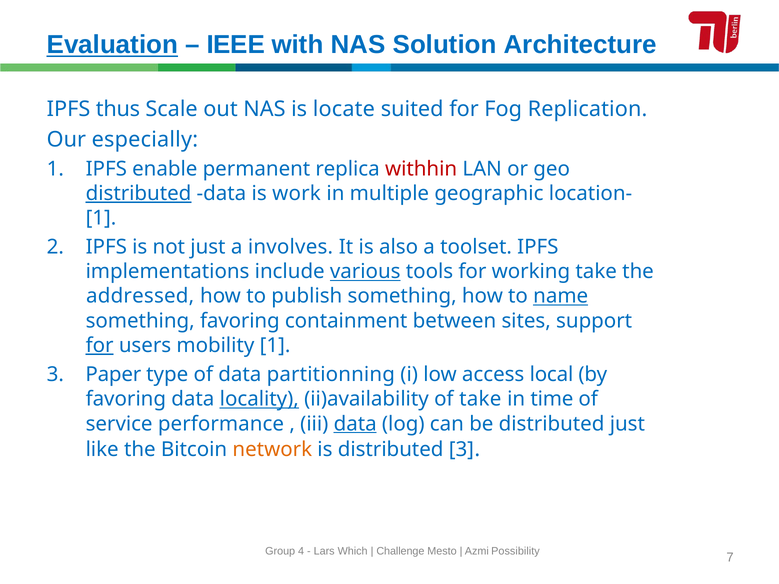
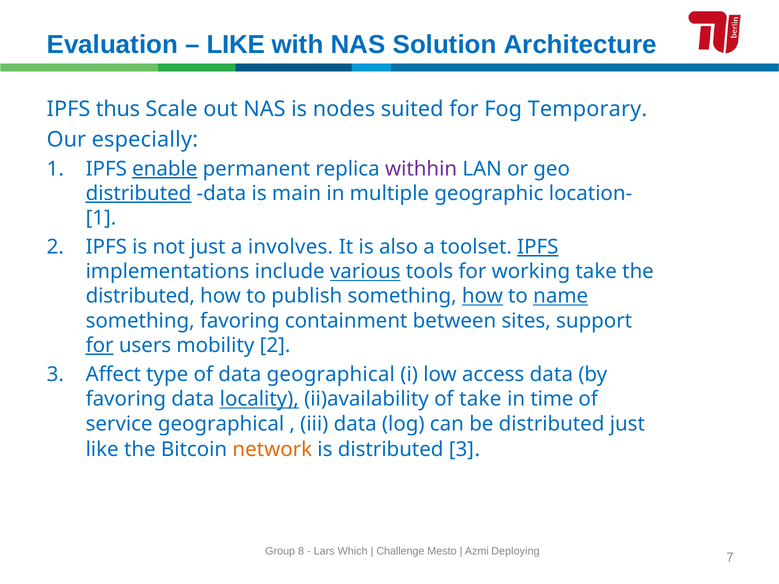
Evaluation underline: present -> none (112, 45)
IEEE: IEEE -> LIKE (236, 45)
locate: locate -> nodes (344, 109)
Replication: Replication -> Temporary (587, 109)
enable underline: none -> present (165, 169)
withhin colour: red -> purple (421, 169)
work: work -> main (297, 194)
IPFS underline: none -> present (538, 247)
addressed: addressed -> distributed (140, 296)
how underline: none -> present (482, 296)
mobility 1: 1 -> 2 (275, 346)
Paper: Paper -> Affect (113, 375)
data partitionning: partitionning -> geographical (331, 375)
access local: local -> data (551, 375)
service performance: performance -> geographical (221, 424)
data underline: present -> none (355, 424)
4: 4 -> 8 (301, 551)
Possibility: Possibility -> Deploying (515, 551)
